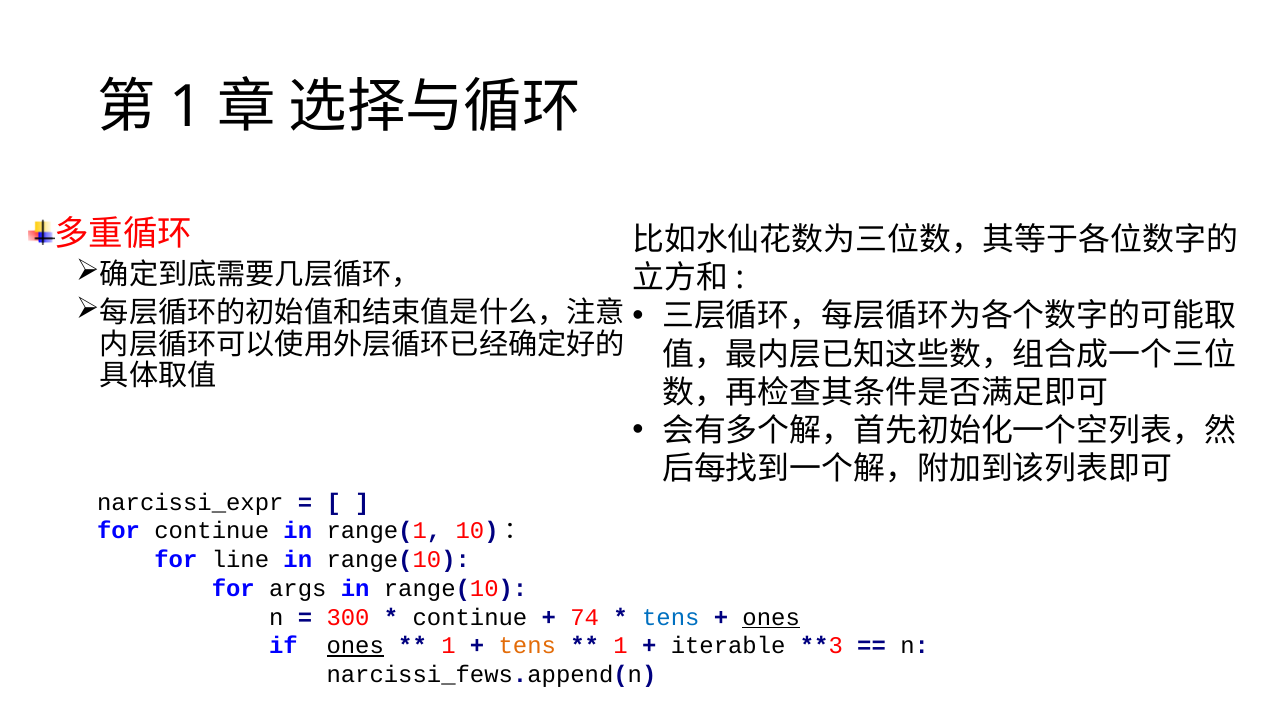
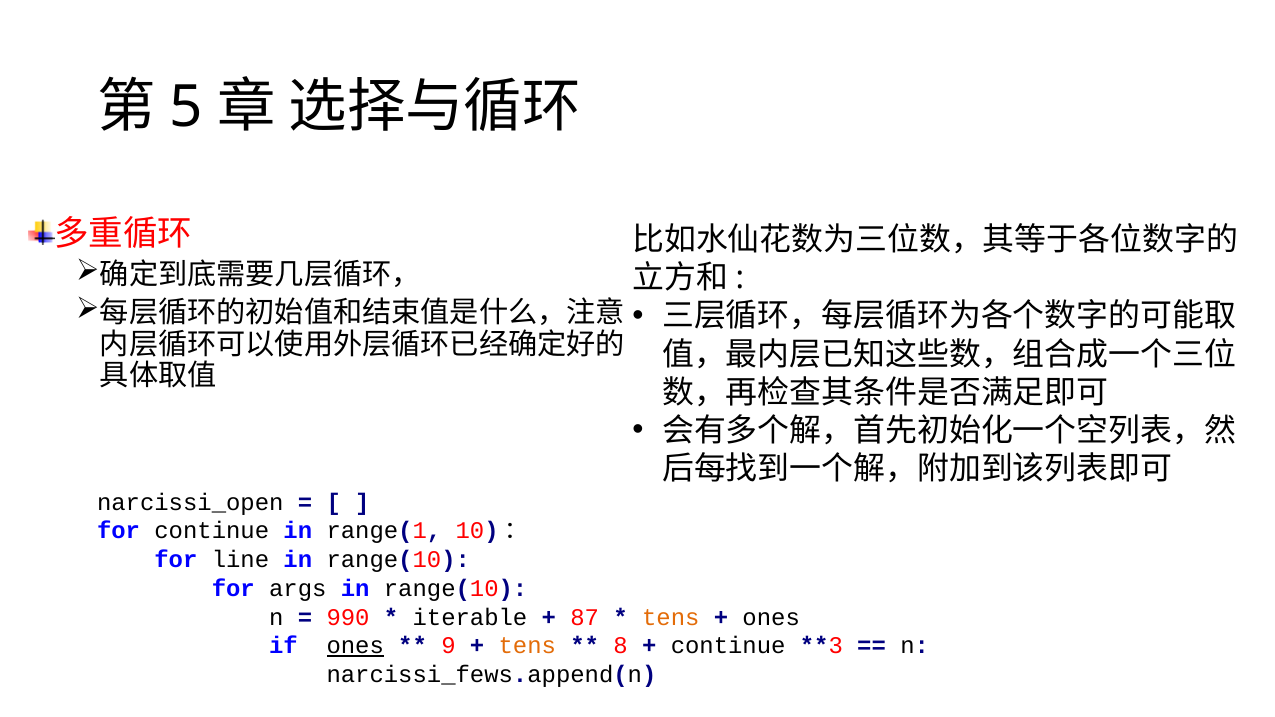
1: 1 -> 5 (186, 107)
narcissi_expr: narcissi_expr -> narcissi_open (190, 503)
300: 300 -> 990 (348, 617)
continue: continue -> iterable (470, 617)
74: 74 -> 87 (585, 617)
tens colour: blue -> orange (671, 617)
ones underline: present -> none (771, 617)
1: 1 -> 9 (448, 646)
1: 1 -> 8 (621, 646)
iterable: iterable -> continue (728, 646)
